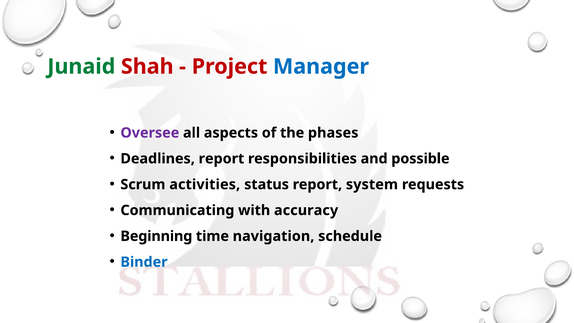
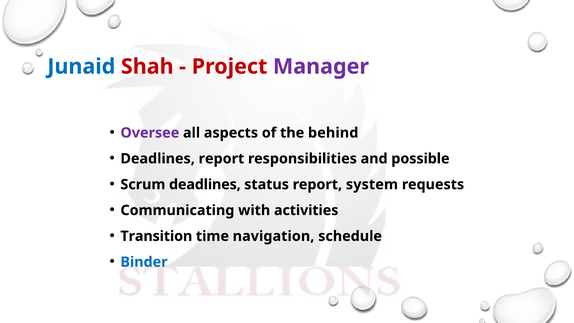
Junaid colour: green -> blue (81, 67)
Manager colour: blue -> purple (321, 67)
phases: phases -> behind (333, 133)
Scrum activities: activities -> deadlines (205, 184)
accuracy: accuracy -> activities (306, 210)
Beginning: Beginning -> Transition (156, 236)
